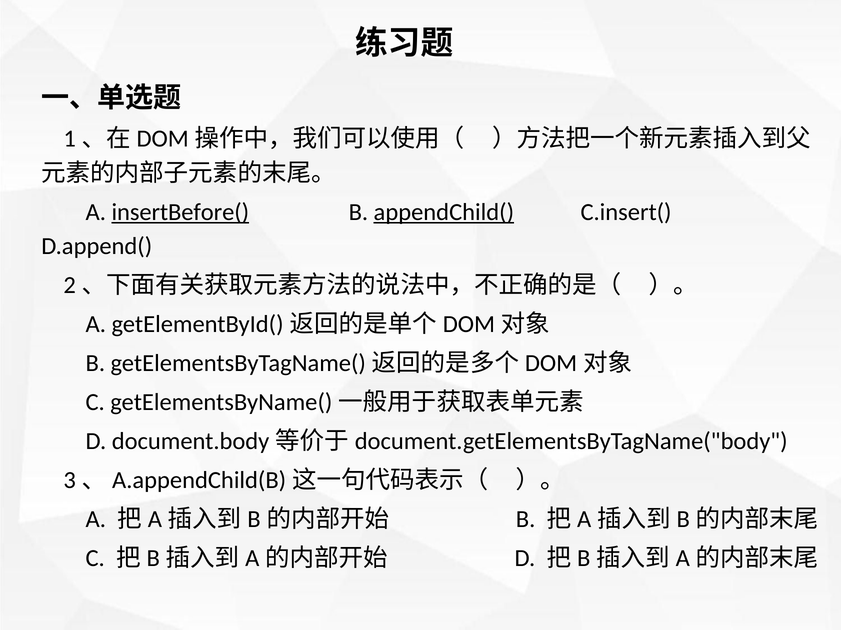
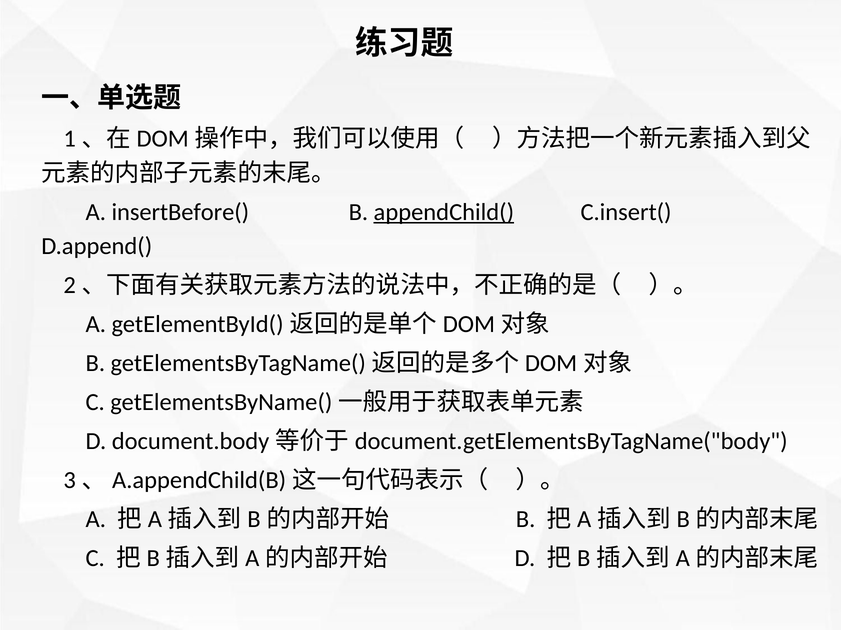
insertBefore( underline: present -> none (180, 212)
